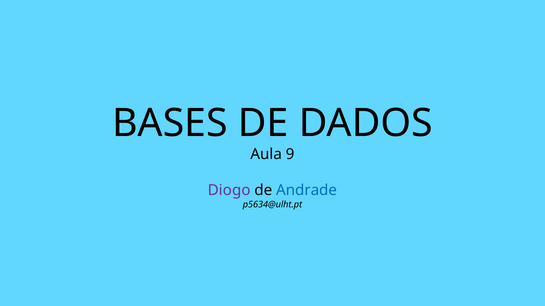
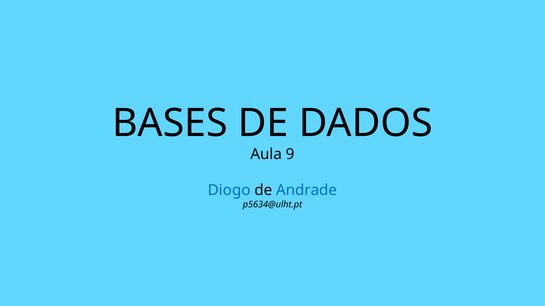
Diogo colour: purple -> blue (229, 191)
